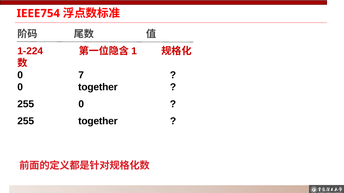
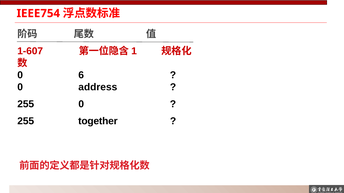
1-224: 1-224 -> 1-607 (30, 51)
7: 7 -> 6 (81, 75)
0 together: together -> address (98, 87)
